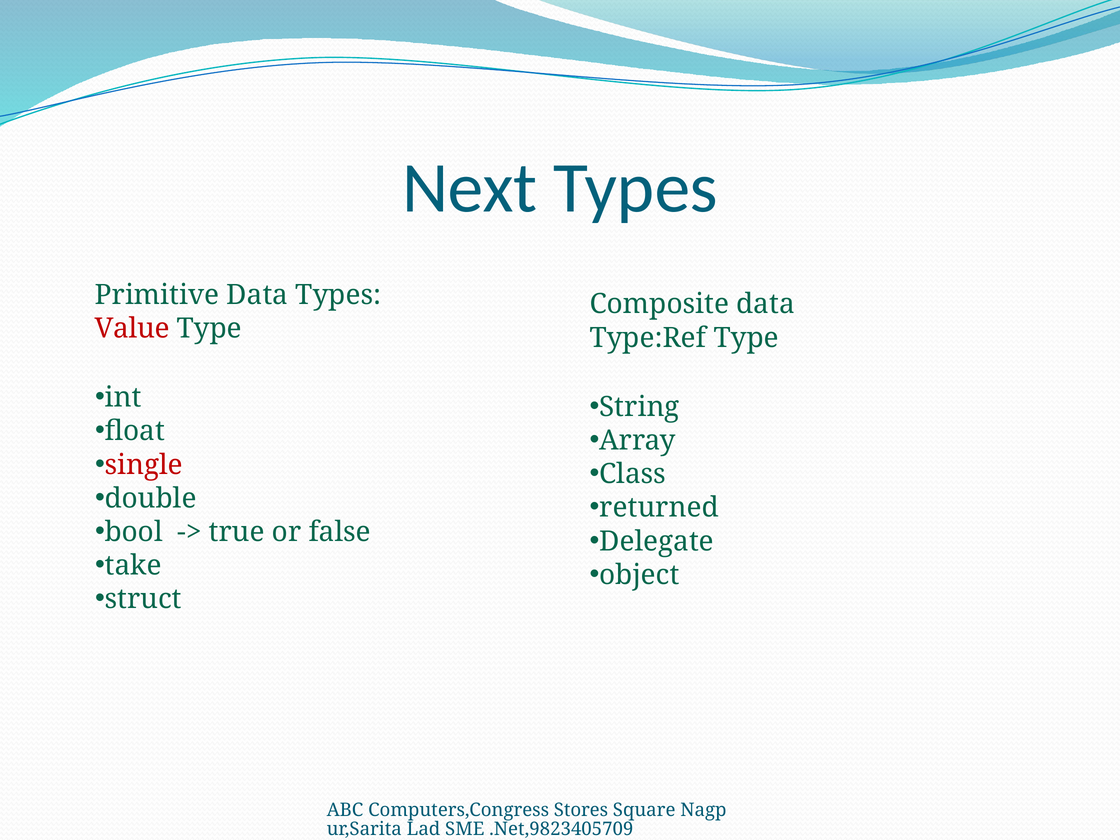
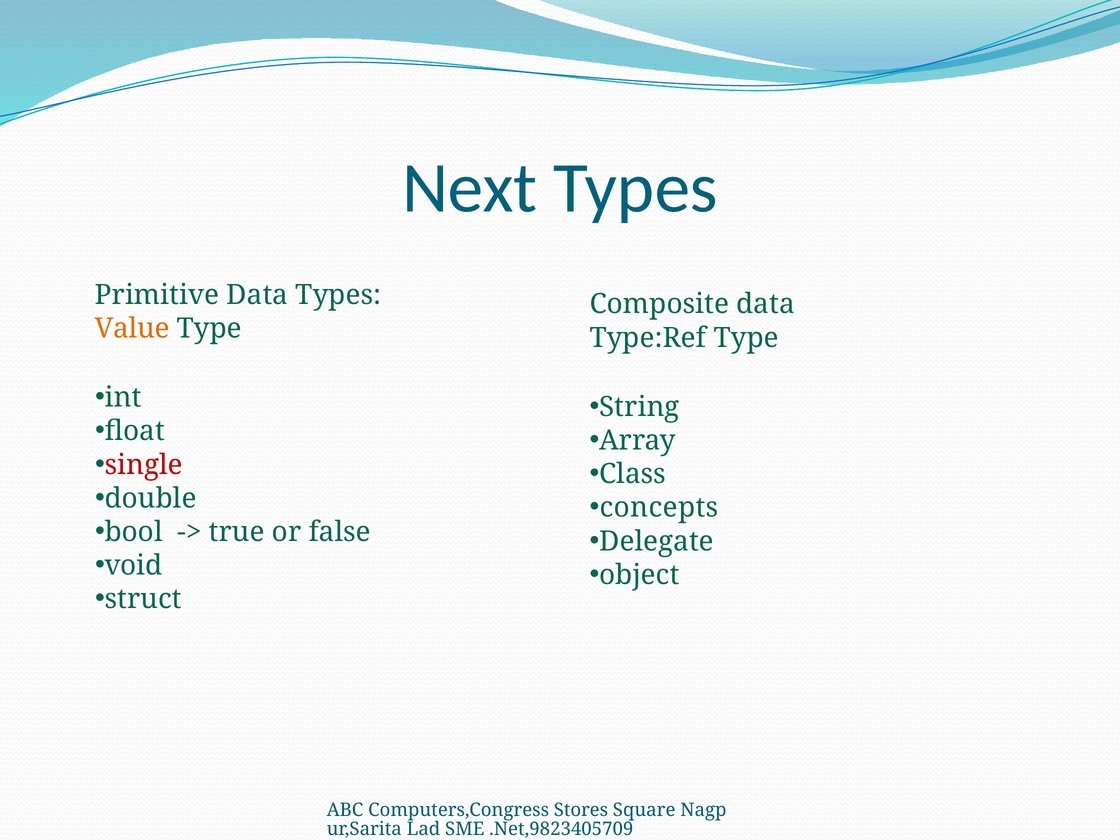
Value colour: red -> orange (132, 328)
returned: returned -> concepts (659, 508)
take: take -> void (133, 566)
